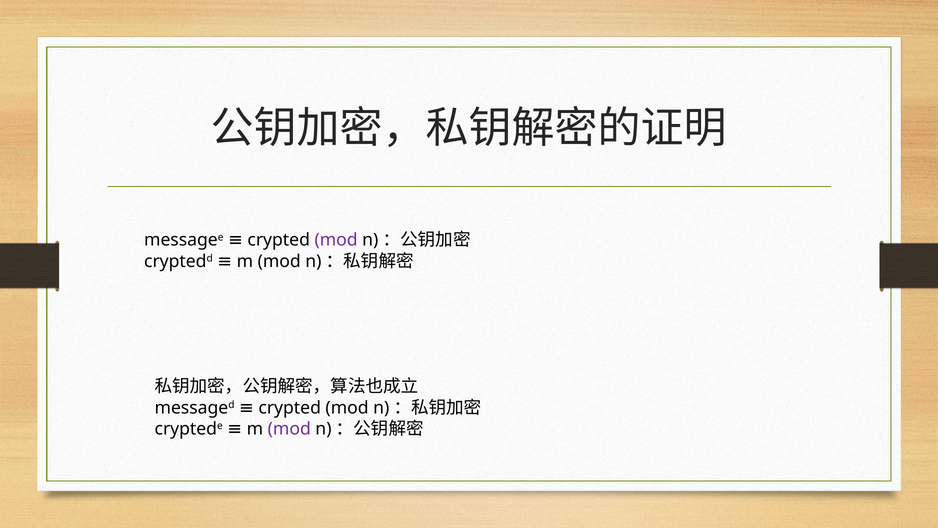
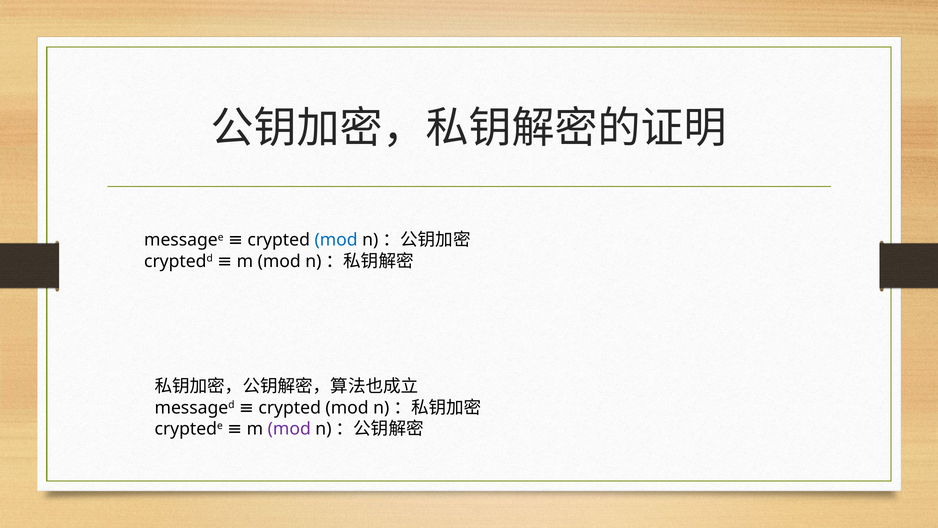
mod colour: purple -> blue (336, 240)
